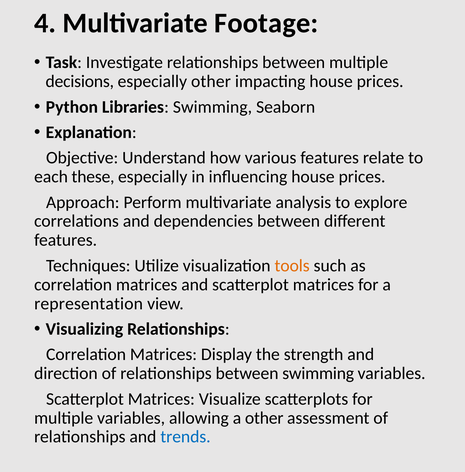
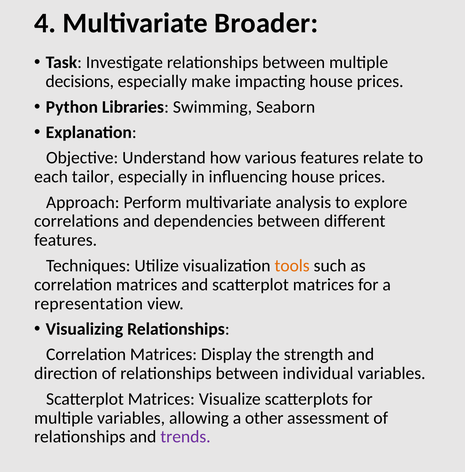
Footage: Footage -> Broader (266, 23)
especially other: other -> make (211, 81)
these: these -> tailor (93, 177)
between swimming: swimming -> individual (318, 373)
trends colour: blue -> purple (186, 437)
